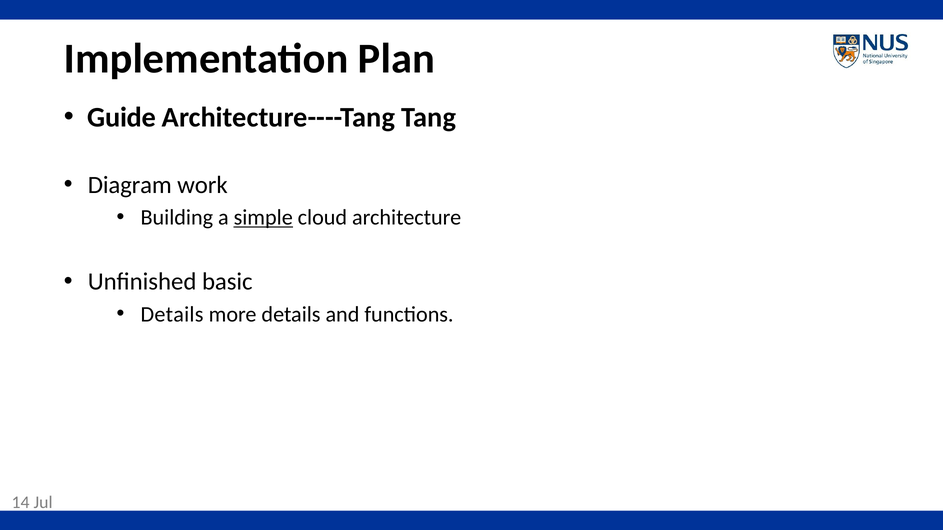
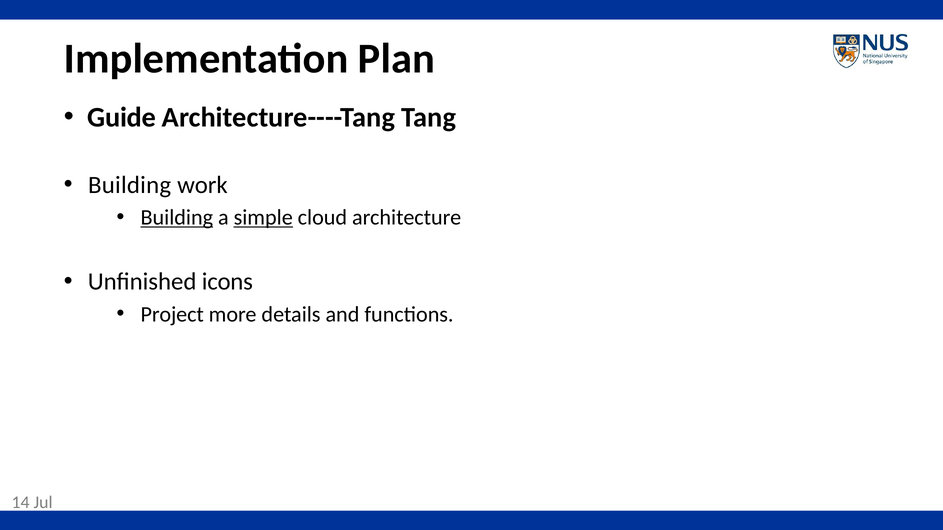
Diagram: Diagram -> Building (130, 185)
Building underline: none -> present (177, 218)
basic: basic -> icons (227, 282)
Details: Details -> Project (172, 314)
